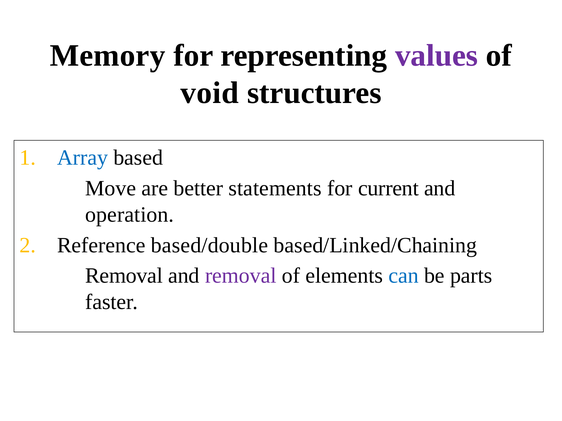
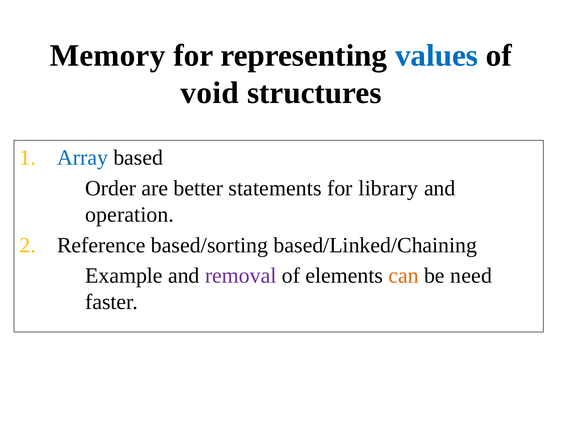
values colour: purple -> blue (437, 56)
Move: Move -> Order (111, 189)
current: current -> library (388, 189)
based/double: based/double -> based/sorting (210, 245)
Removal: Removal -> Example (124, 276)
can colour: blue -> orange (403, 276)
parts: parts -> need (471, 276)
